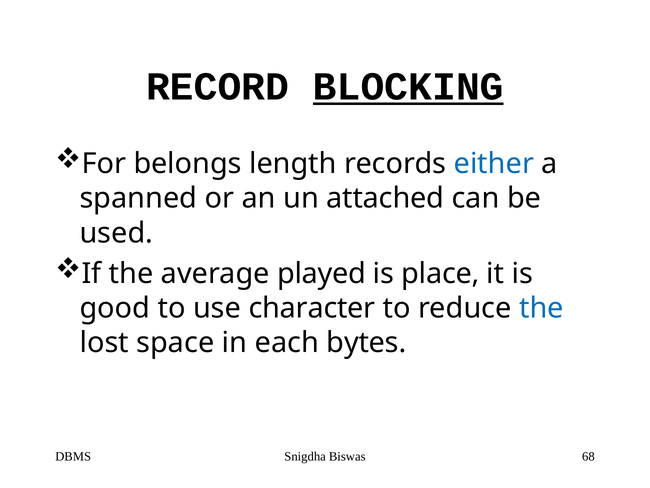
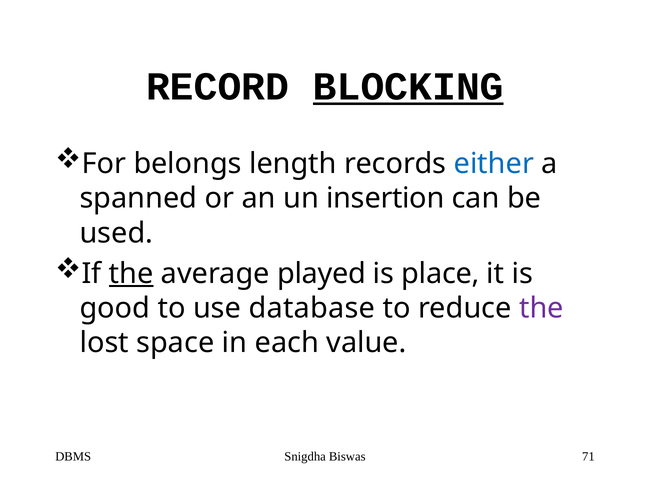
attached: attached -> insertion (385, 198)
the underline: none -> present (131, 273)
character: character -> database (312, 308)
the colour: blue -> purple (541, 308)
bytes: bytes -> value (366, 343)
68: 68 -> 71 (588, 456)
